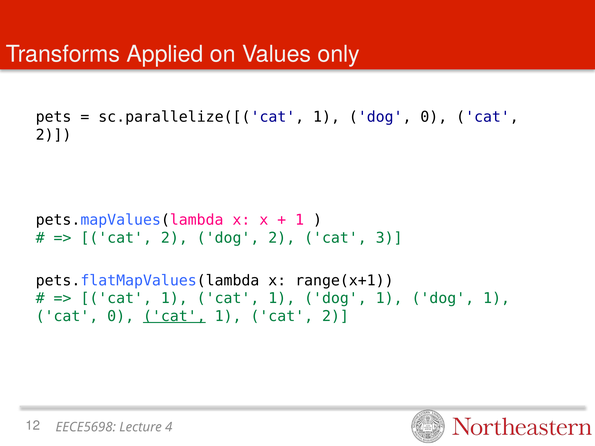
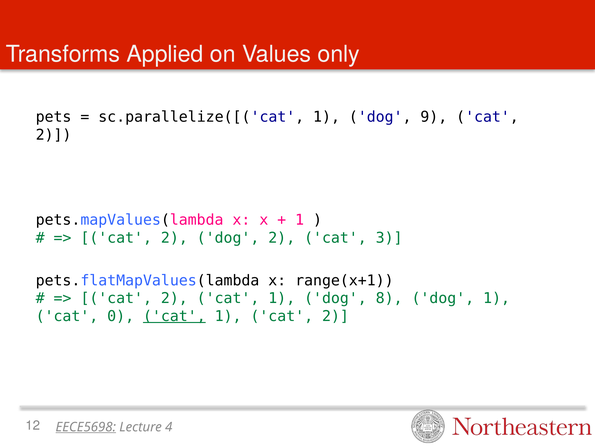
dog 0: 0 -> 9 (434, 117)
1: 1 -> 2 (174, 299)
cat 1 dog 1: 1 -> 8 (389, 299)
EECE5698 underline: none -> present (86, 427)
